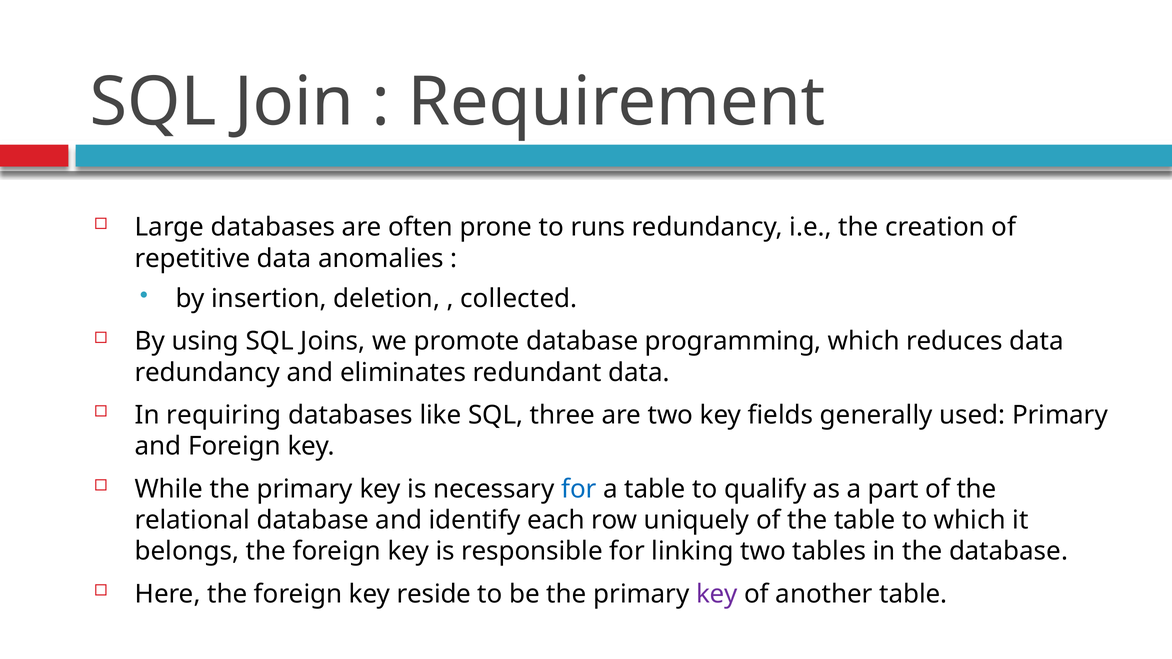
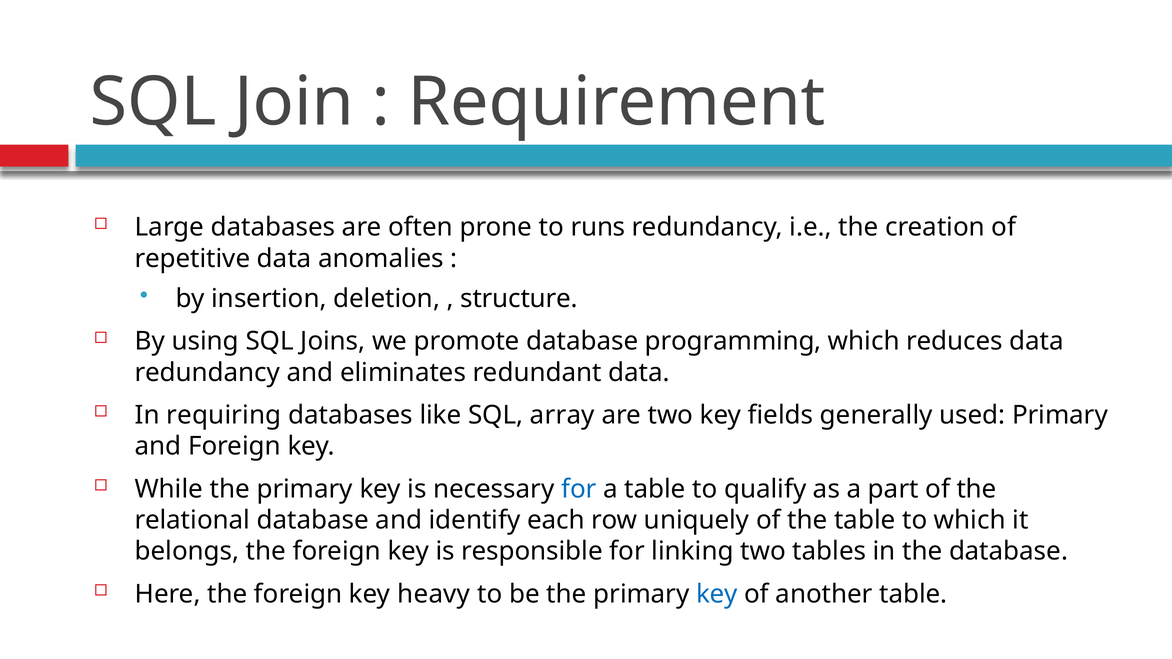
collected: collected -> structure (519, 299)
three: three -> array (562, 415)
reside: reside -> heavy (434, 594)
key colour: purple -> blue (717, 594)
